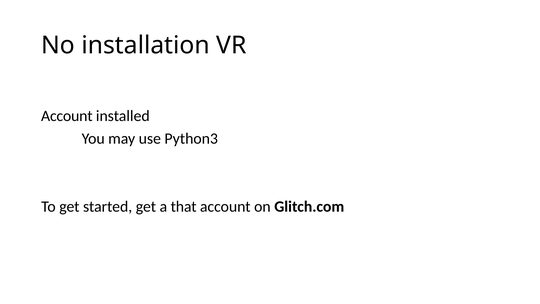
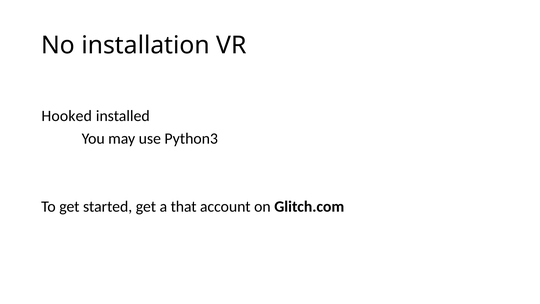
Account: Account -> Hooked (67, 116)
